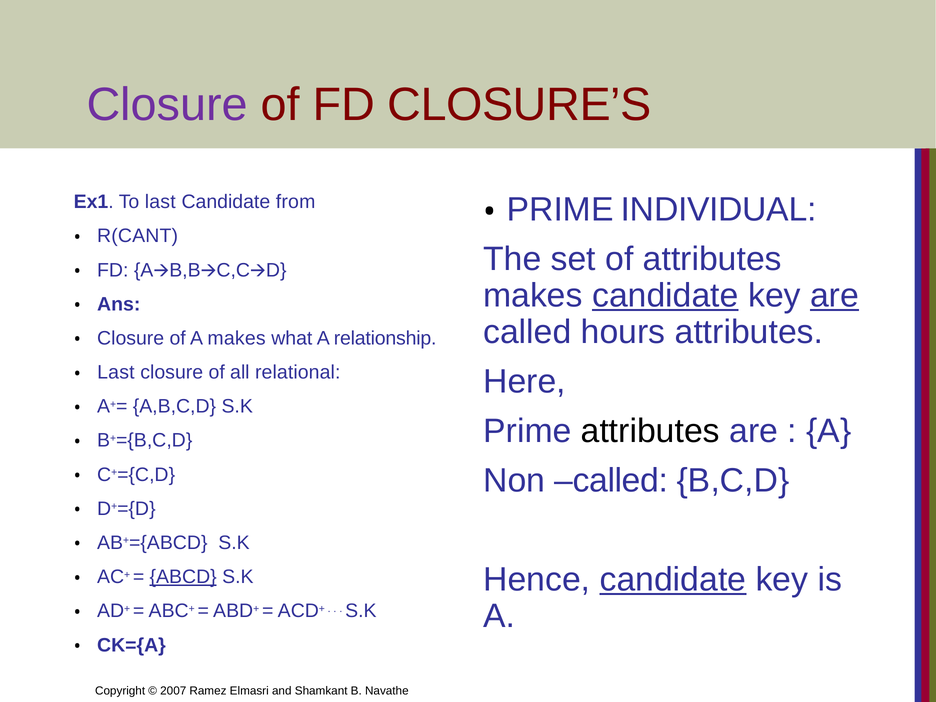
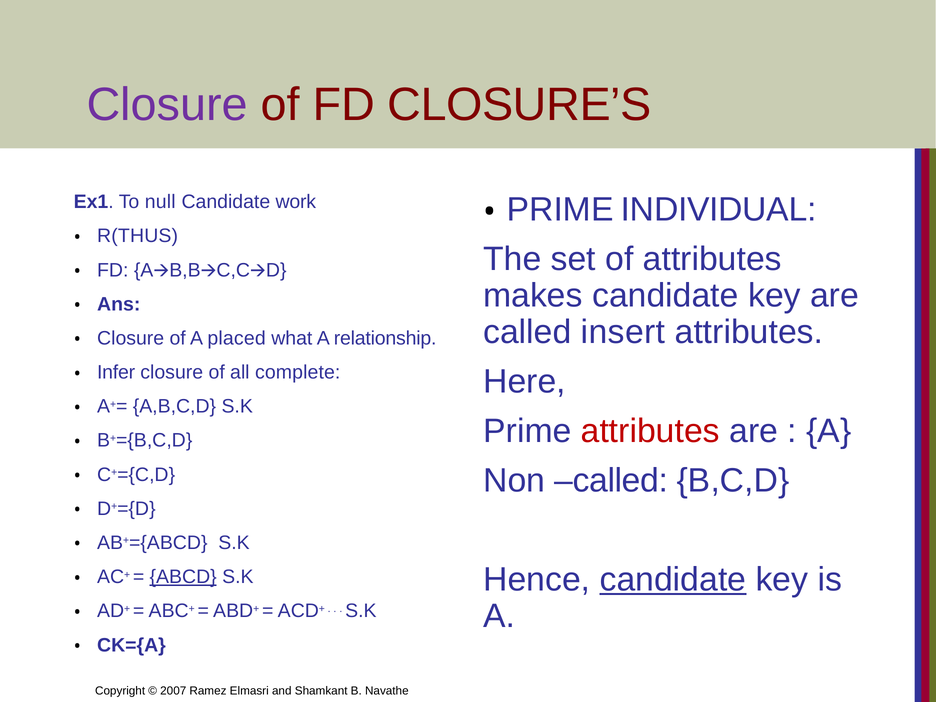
To last: last -> null (160, 202)
from: from -> work (296, 202)
R(CANT: R(CANT -> R(THUS (138, 236)
candidate underline: present -> none (665, 296)
are underline: present -> none (835, 296)
hours: hours -> insert (623, 332)
A makes: makes -> placed (237, 338)
Last: Last -> Infer (116, 372)
relational: relational -> complete (298, 372)
attributes colour: black -> red (650, 431)
